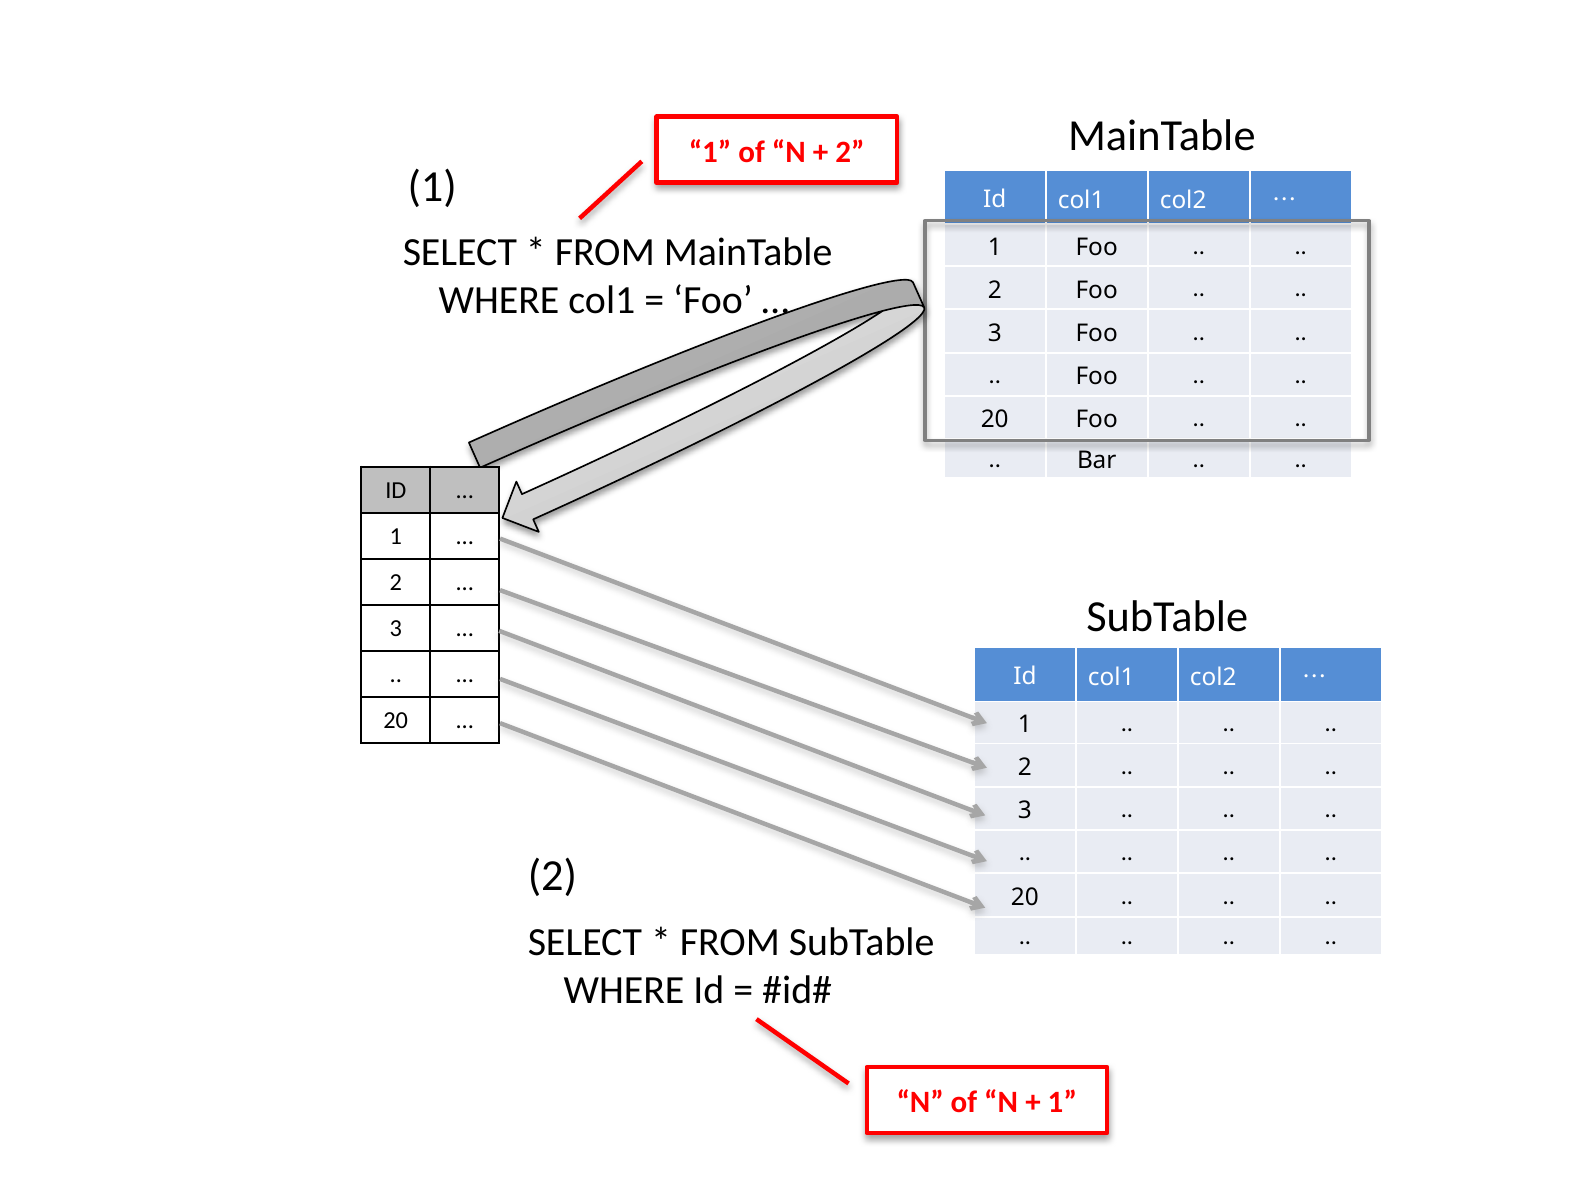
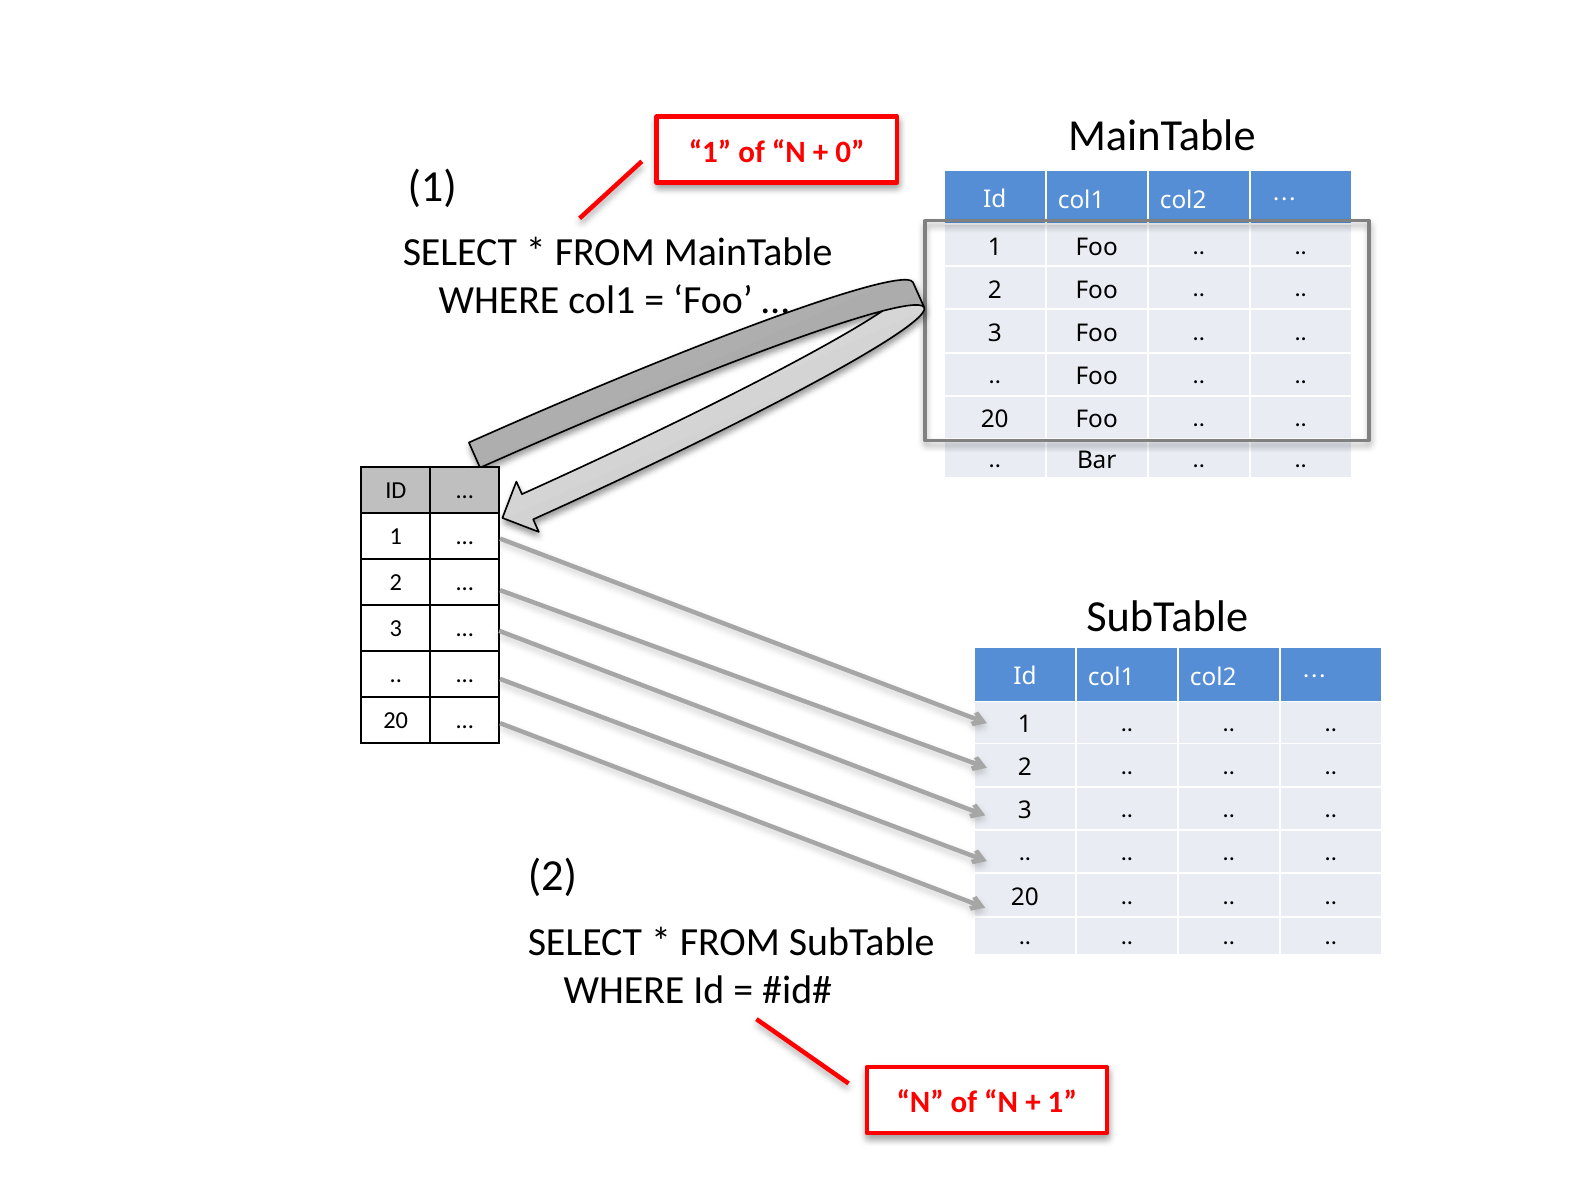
2: 2 -> 0 (850, 152)
